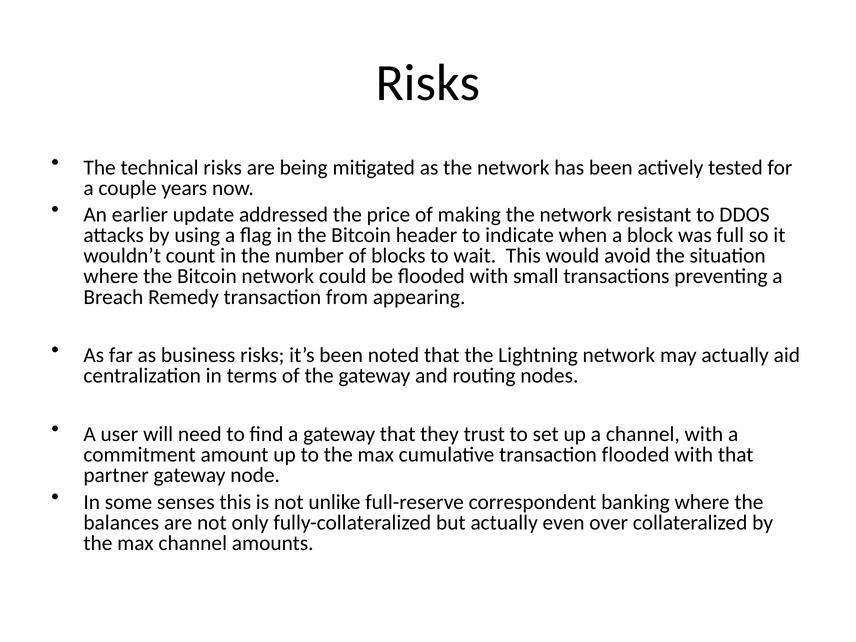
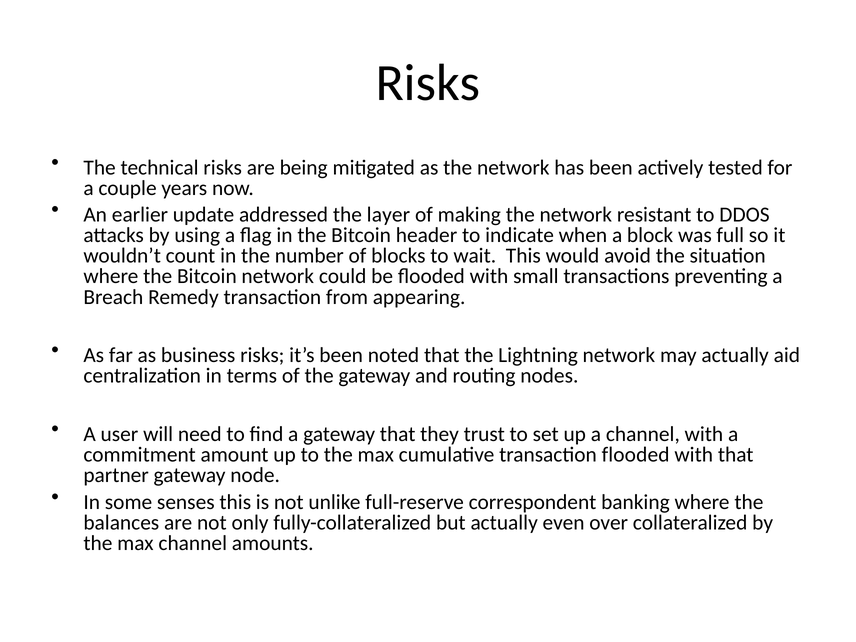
price: price -> layer (388, 215)
